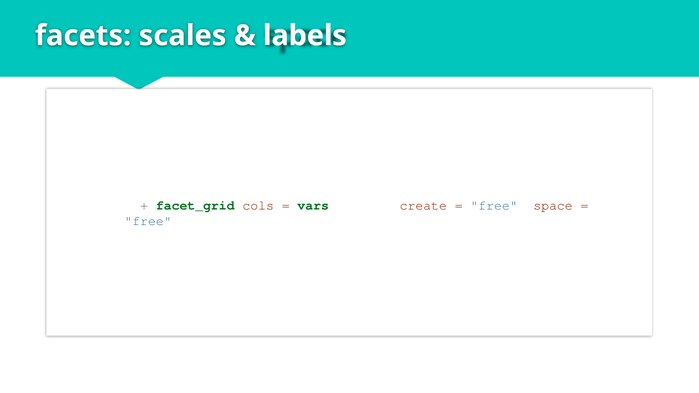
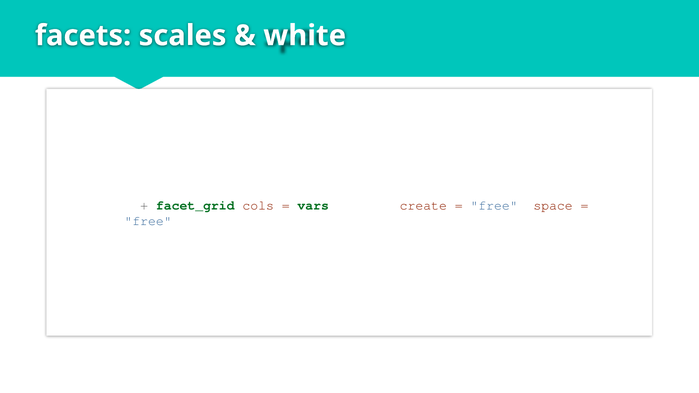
labels: labels -> white (305, 36)
